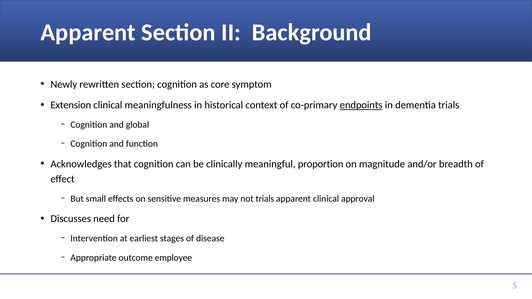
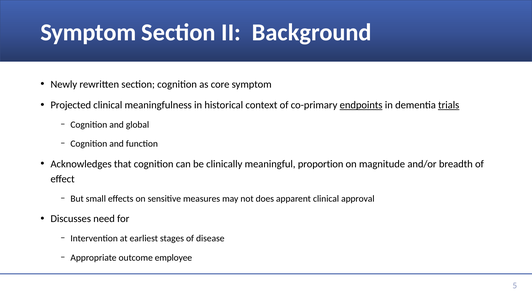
Apparent: Apparent -> Symptom (88, 32)
Extension: Extension -> Projected (71, 105)
trials underline: none -> present (449, 105)
not trials: trials -> does (265, 199)
